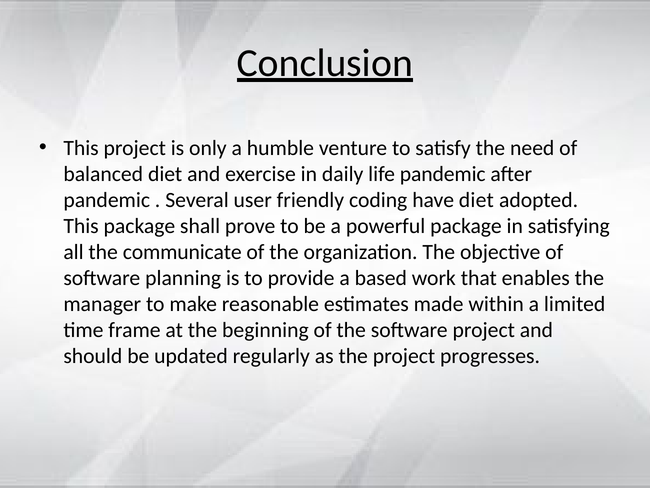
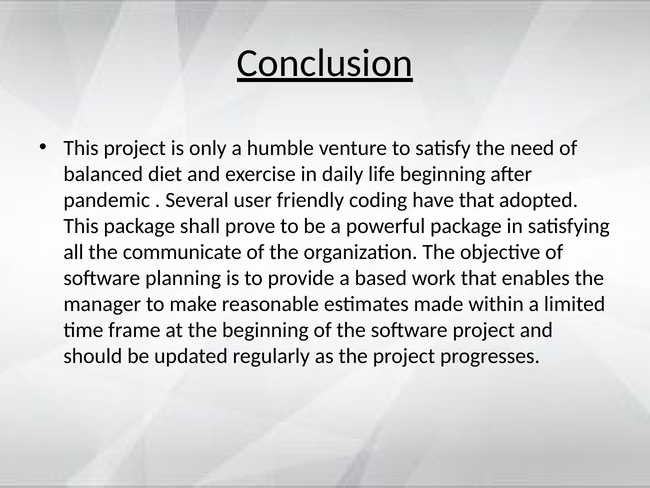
life pandemic: pandemic -> beginning (443, 174)
have diet: diet -> that (477, 200)
